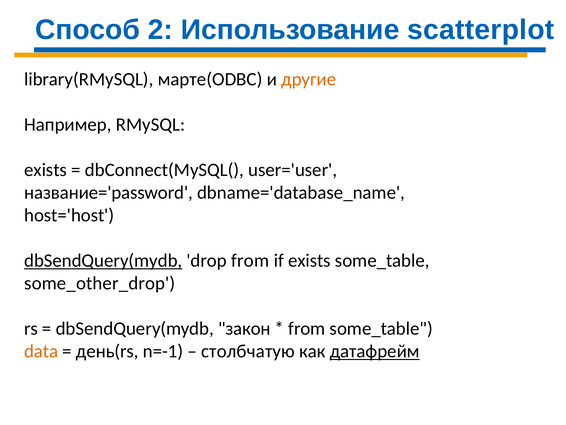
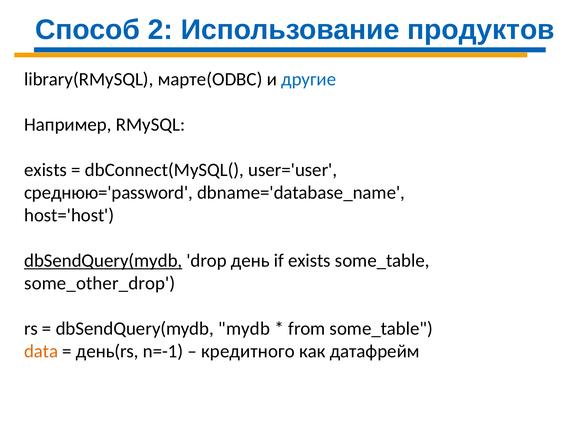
scatterplot: scatterplot -> продуктов (481, 30)
другие colour: orange -> blue (309, 79)
название='password: название='password -> среднюю='password (108, 192)
drop from: from -> день (250, 260)
закон: закон -> mydb (244, 328)
столбчатую: столбчатую -> кредитного (248, 351)
датафрейм underline: present -> none (375, 351)
